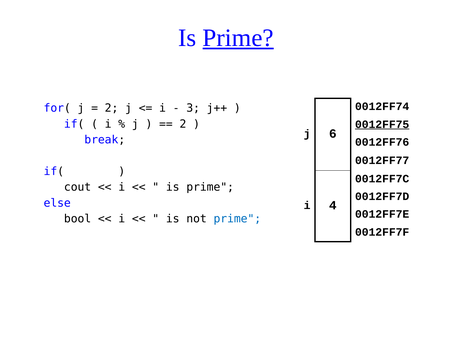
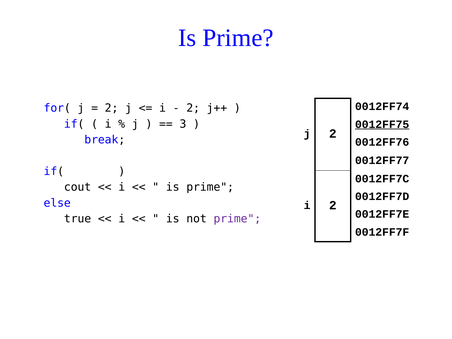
Prime underline: present -> none (238, 38)
3: 3 -> 2 (193, 108)
2: 2 -> 3 (183, 124)
j 6: 6 -> 2 (333, 134)
i 4: 4 -> 2 (333, 205)
bool: bool -> true (78, 219)
prime colour: blue -> purple (237, 219)
